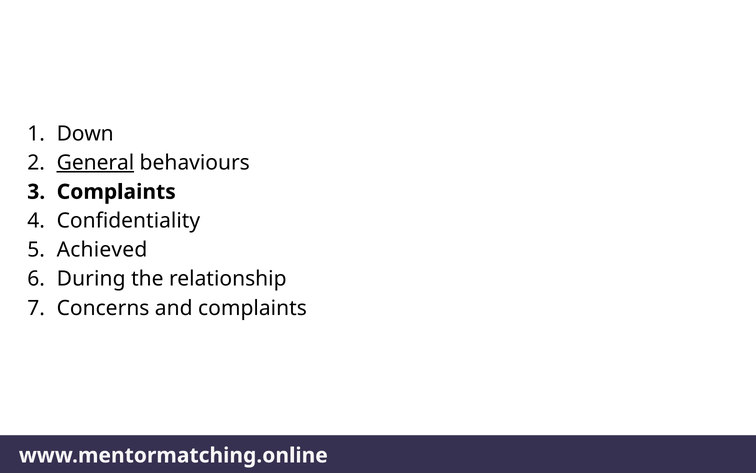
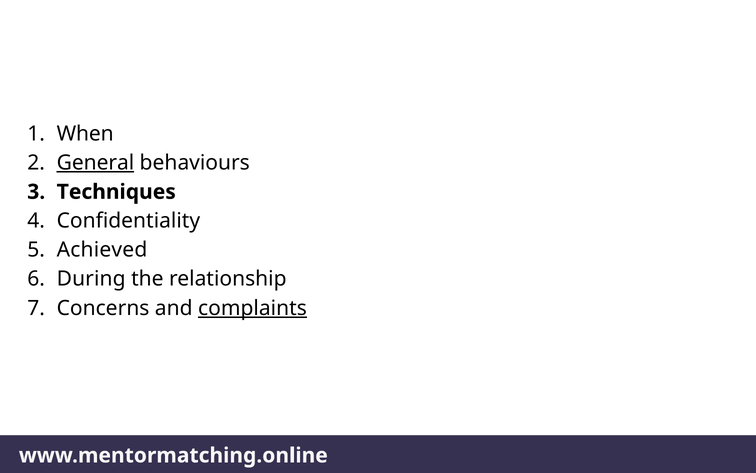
Down: Down -> When (85, 134)
Complaints: Complaints -> Techniques (116, 192)
complaints underline: none -> present (252, 308)
